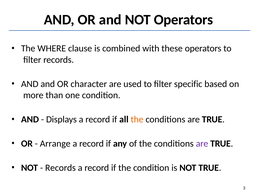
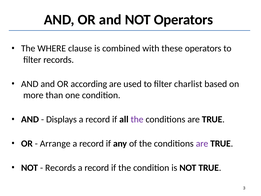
character: character -> according (89, 84)
specific: specific -> charlist (188, 84)
the colour: orange -> purple (137, 119)
